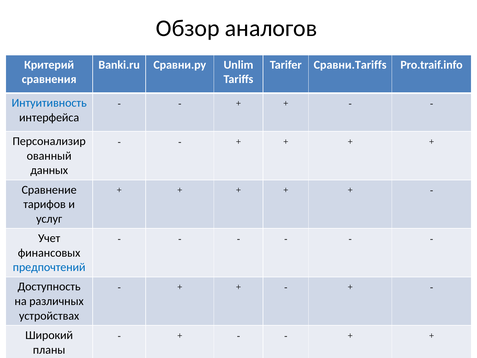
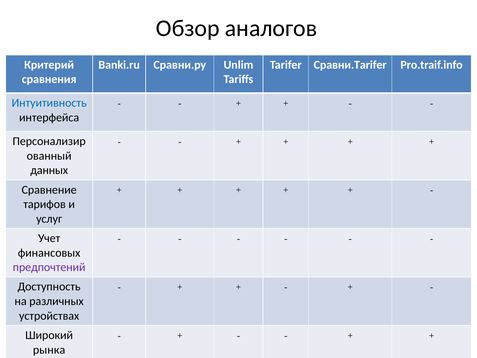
Сравни.Tariffs: Сравни.Tariffs -> Сравни.Tarifer (350, 65)
предпочтений colour: blue -> purple (49, 267)
планы: планы -> рынка (49, 350)
